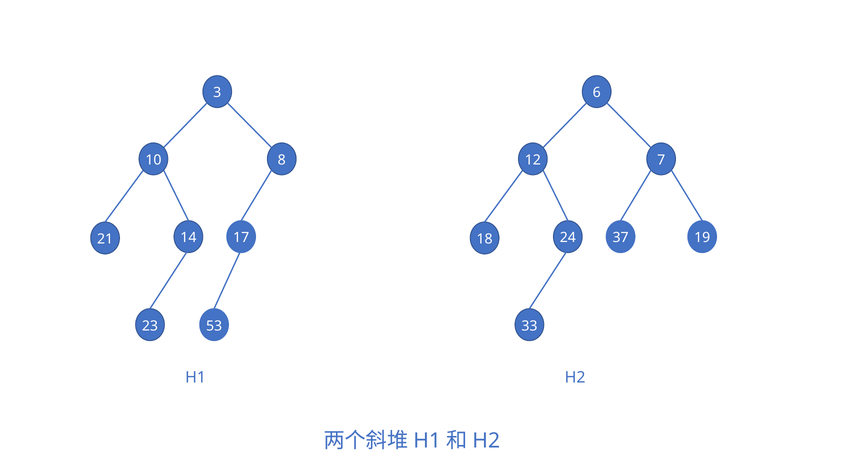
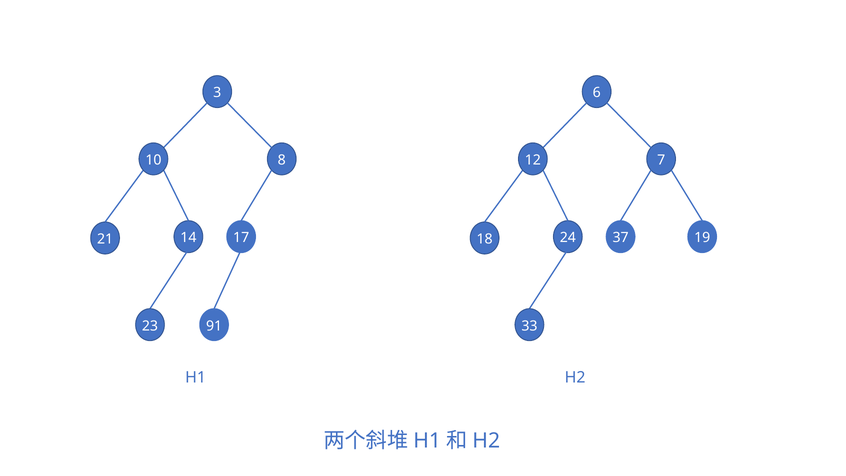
53: 53 -> 91 (214, 326)
